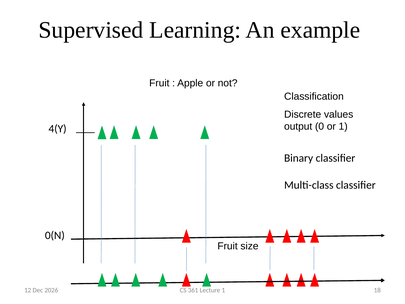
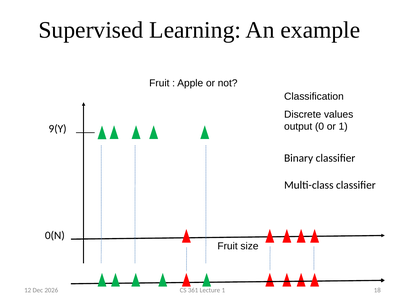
4(Y: 4(Y -> 9(Y (58, 129)
